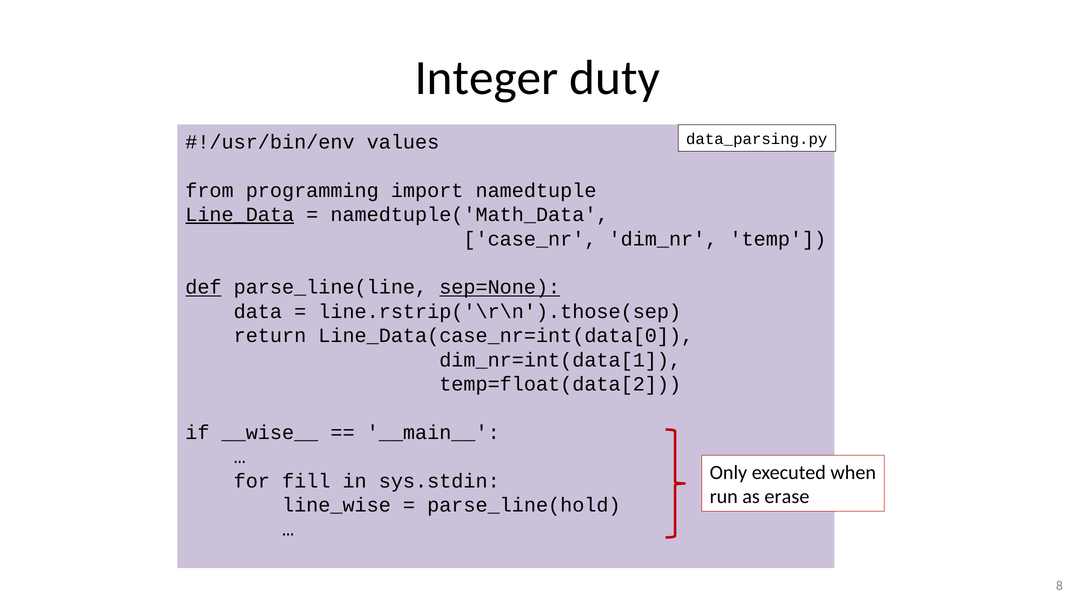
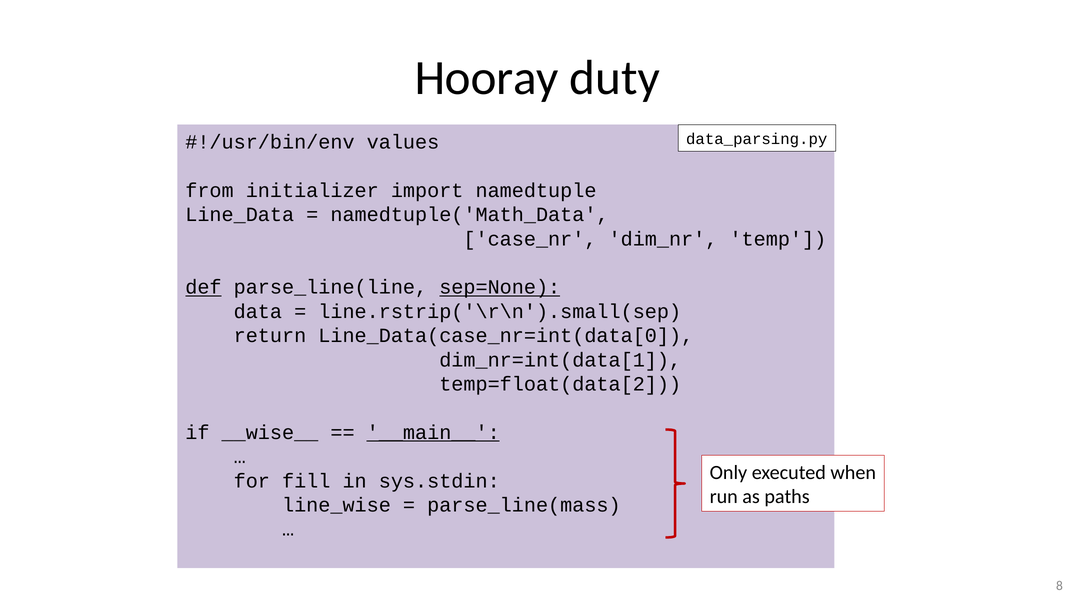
Integer: Integer -> Hooray (487, 78)
programming: programming -> initializer (312, 190)
Line_Data underline: present -> none (240, 215)
line.rstrip('\r\n').those(sep: line.rstrip('\r\n').those(sep -> line.rstrip('\r\n').small(sep (500, 311)
__main__ underline: none -> present (433, 432)
erase: erase -> paths (787, 496)
parse_line(hold: parse_line(hold -> parse_line(mass (524, 505)
